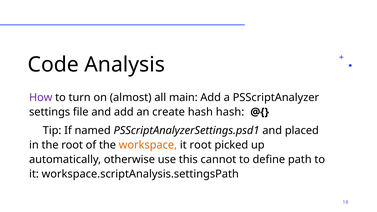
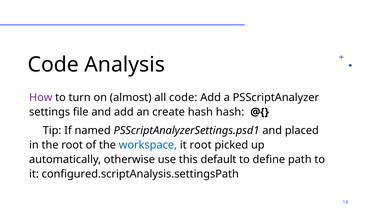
all main: main -> code (183, 97)
workspace colour: orange -> blue (148, 145)
cannot: cannot -> default (218, 159)
workspace.scriptAnalysis.settingsPath: workspace.scriptAnalysis.settingsPath -> configured.scriptAnalysis.settingsPath (140, 174)
